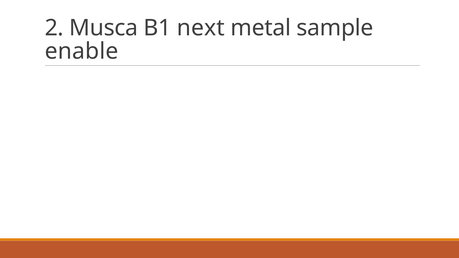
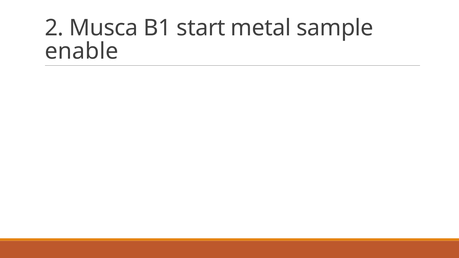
next: next -> start (201, 28)
